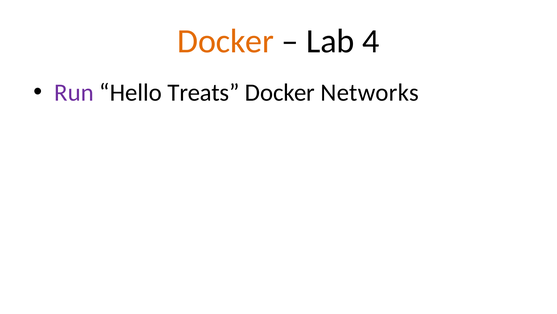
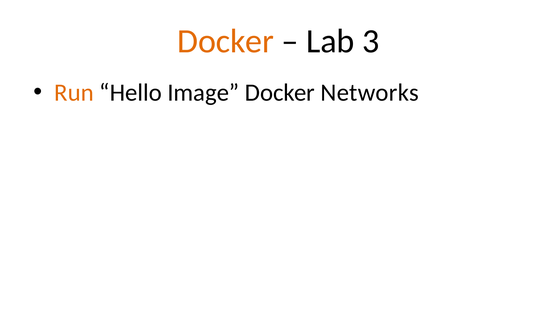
4: 4 -> 3 (371, 41)
Run colour: purple -> orange (74, 92)
Treats: Treats -> Image (203, 92)
